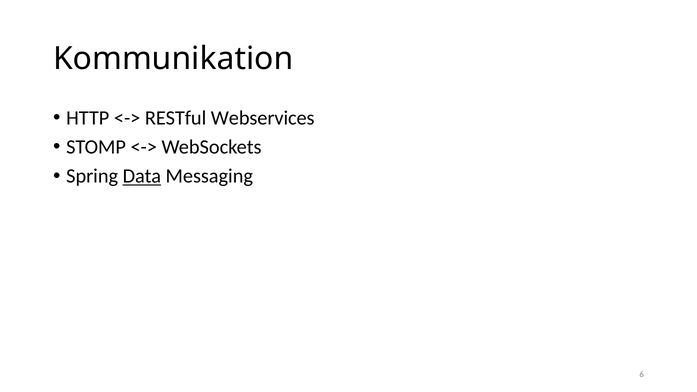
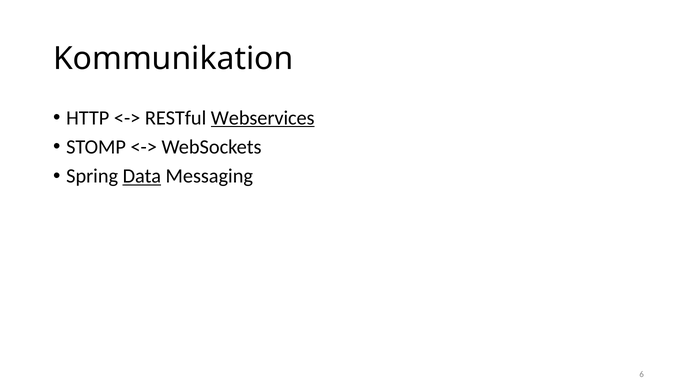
Webservices underline: none -> present (263, 118)
